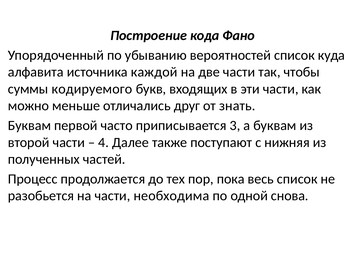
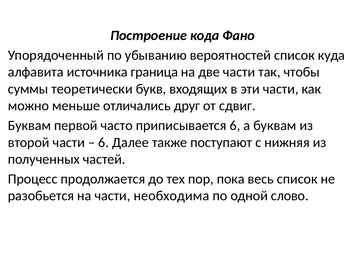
каждой: каждой -> граница (154, 72)
кодируемого: кодируемого -> теоретически (92, 89)
знать: знать -> сдвиг (237, 106)
приписывается 3: 3 -> 6 (235, 125)
4: 4 -> 6 (104, 142)
снова: снова -> слово (290, 196)
